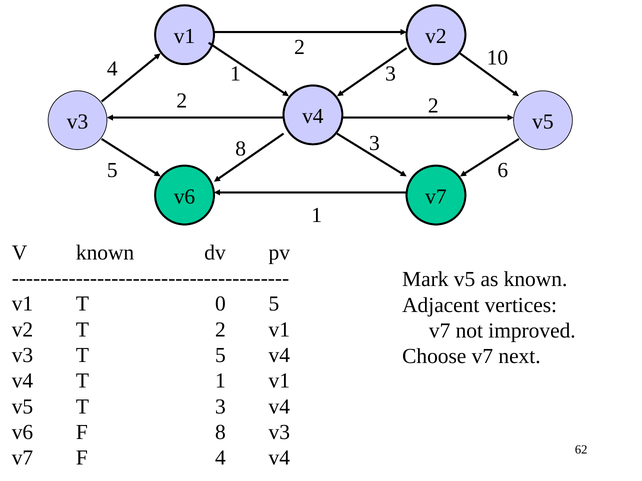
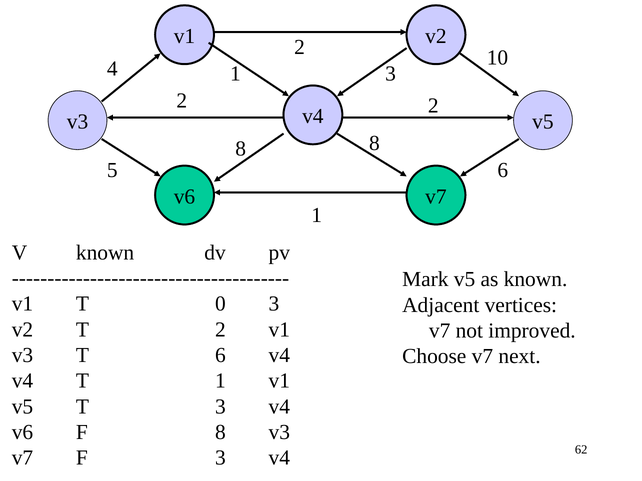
8 3: 3 -> 8 (374, 143)
0 5: 5 -> 3 (274, 304)
T 5: 5 -> 6 (220, 356)
F 4: 4 -> 3 (220, 458)
